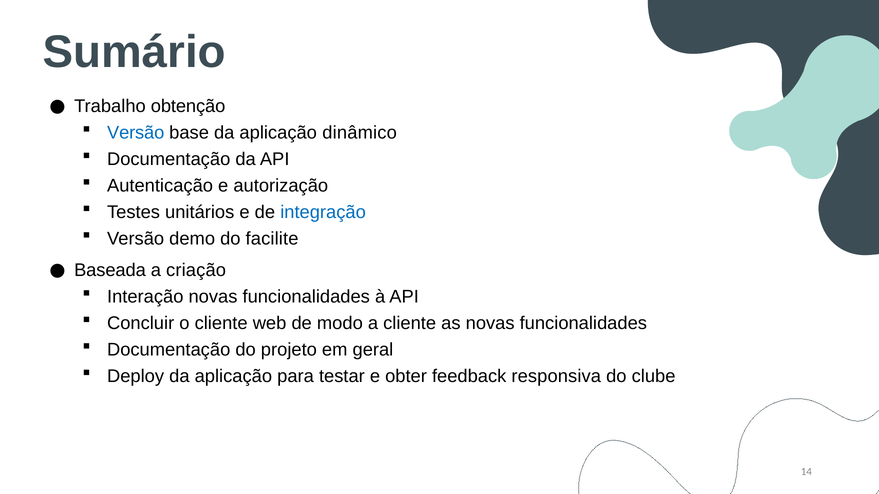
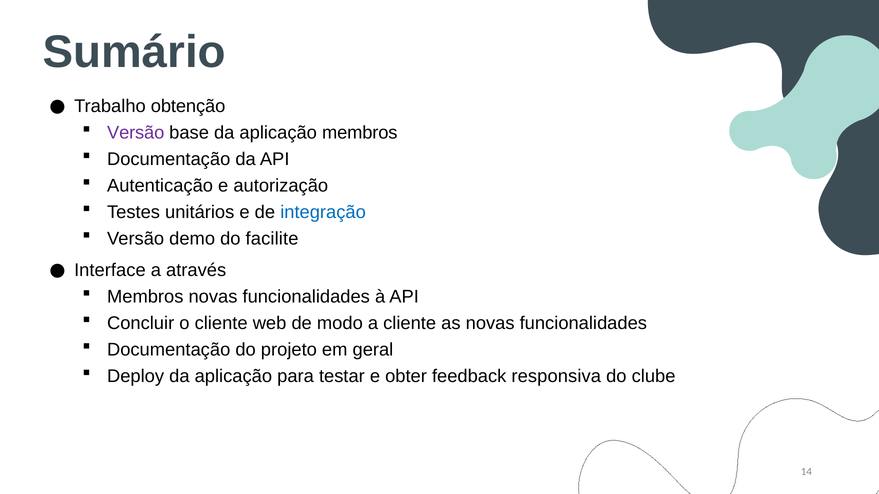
Versão colour: blue -> purple (136, 133)
aplicação dinâmico: dinâmico -> membros (360, 133)
Baseada: Baseada -> Interface (110, 270)
criação: criação -> através (196, 270)
Interação: Interação -> Membros (145, 297)
